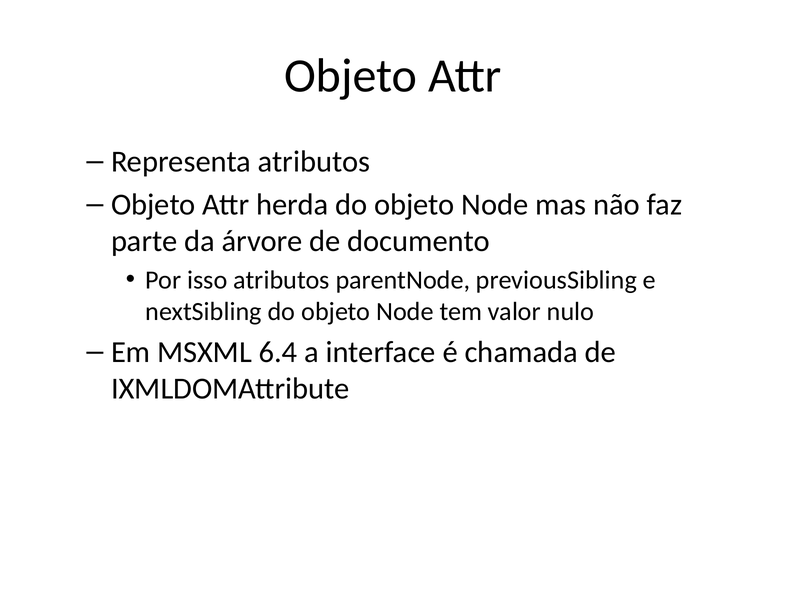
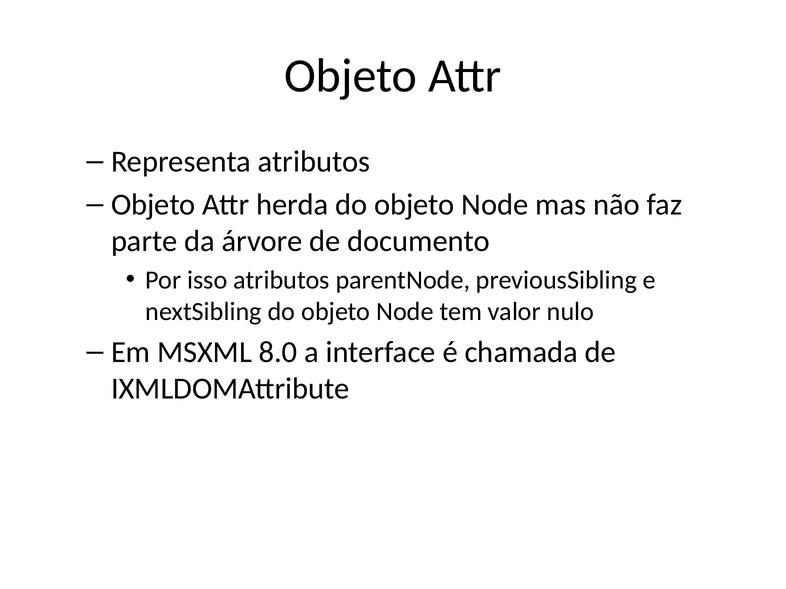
6.4: 6.4 -> 8.0 (278, 352)
